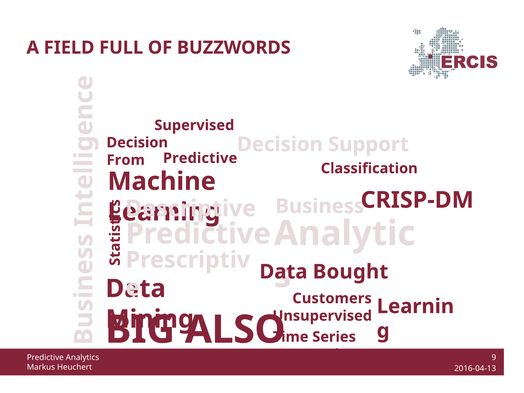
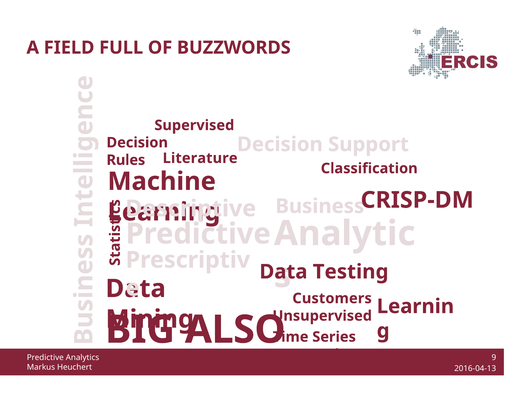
Predictive: Predictive -> Literature (200, 158)
From: From -> Rules (126, 160)
Bought: Bought -> Testing (351, 272)
